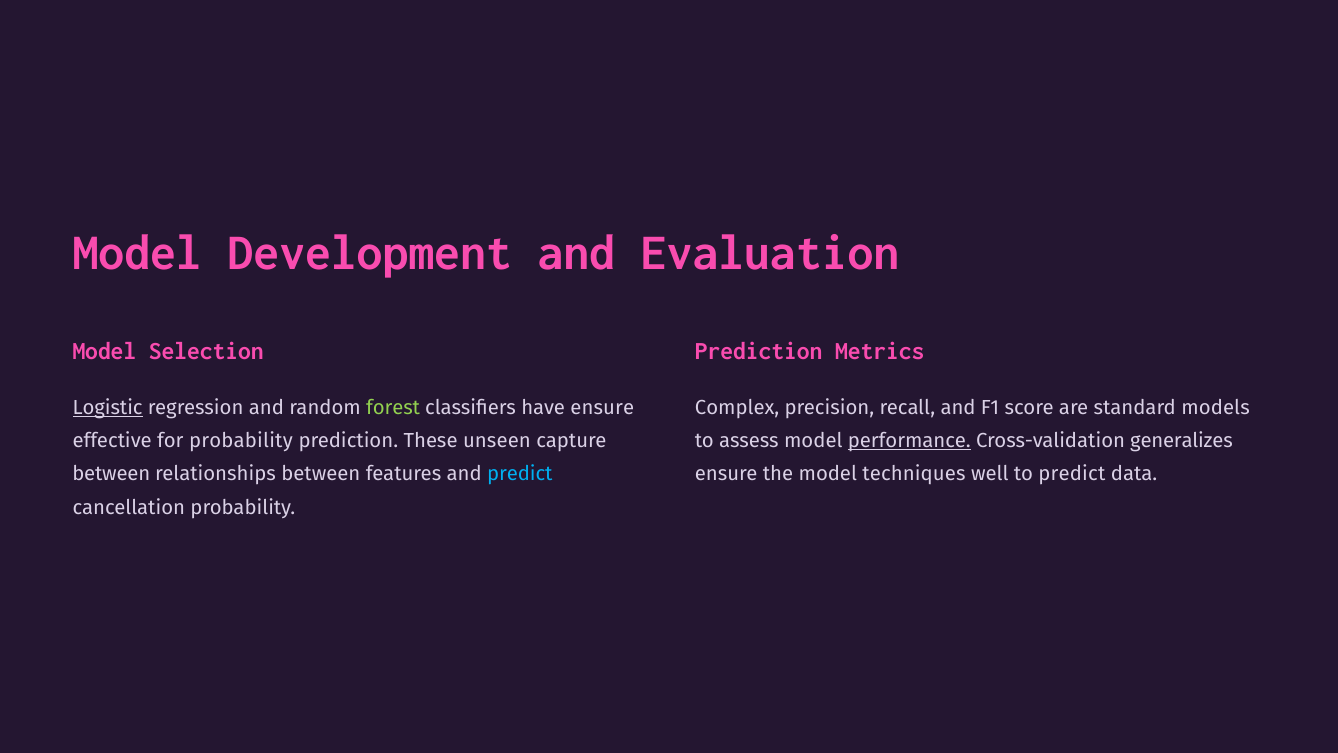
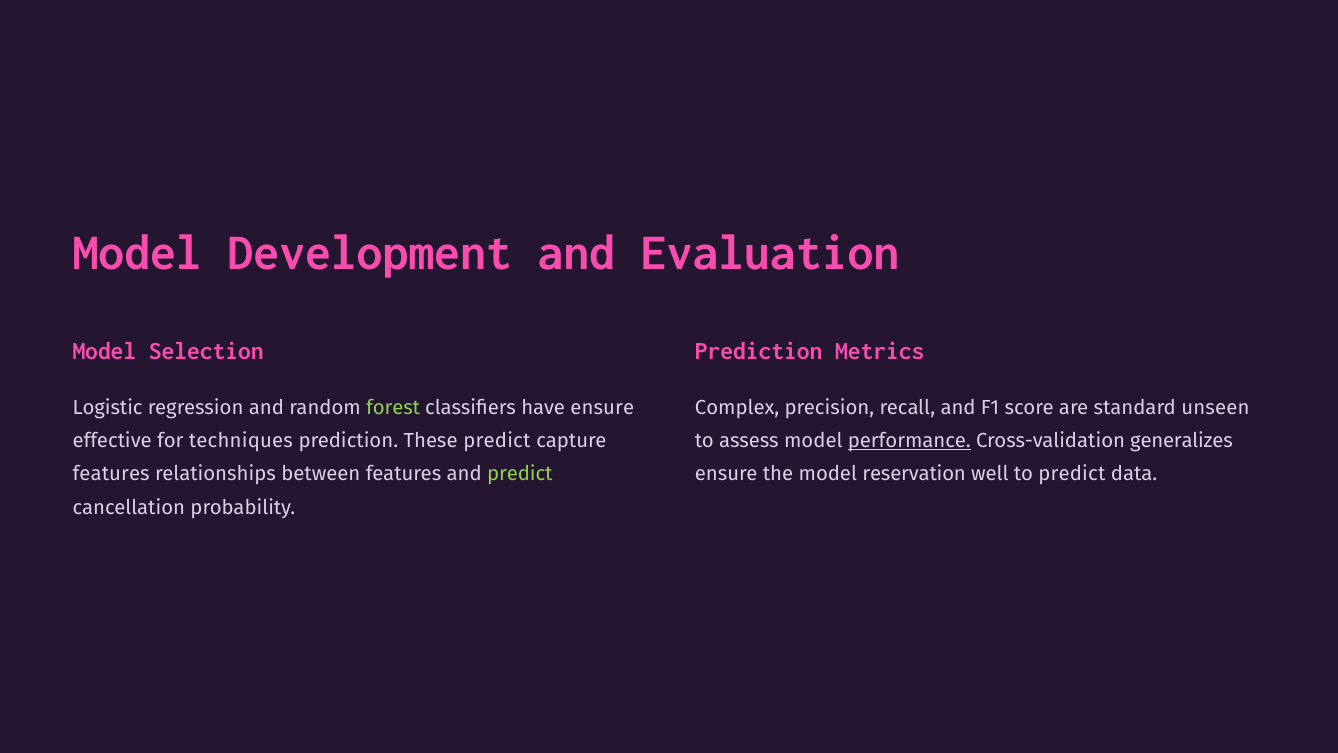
Logistic underline: present -> none (108, 408)
models: models -> unseen (1215, 408)
for probability: probability -> techniques (241, 441)
These unseen: unseen -> predict (497, 441)
between: between -> features (111, 474)
predict colour: light blue -> light green (520, 474)
techniques: techniques -> reservation (914, 474)
